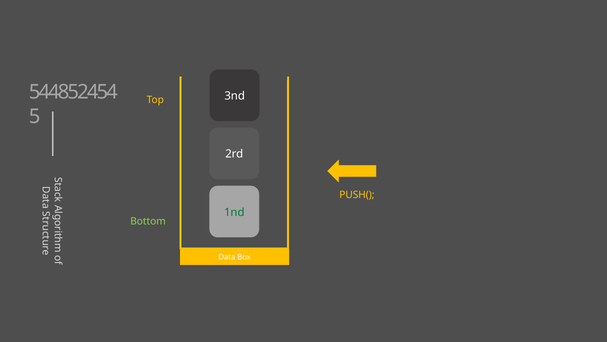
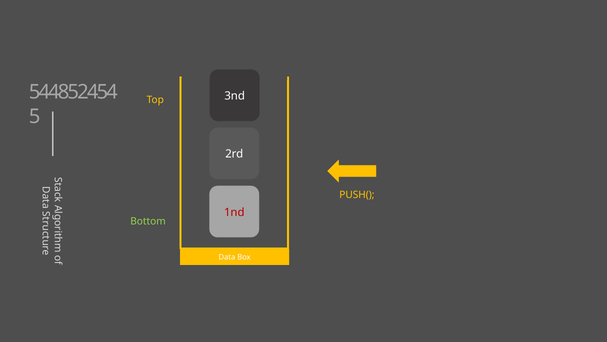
1nd colour: green -> red (234, 212)
